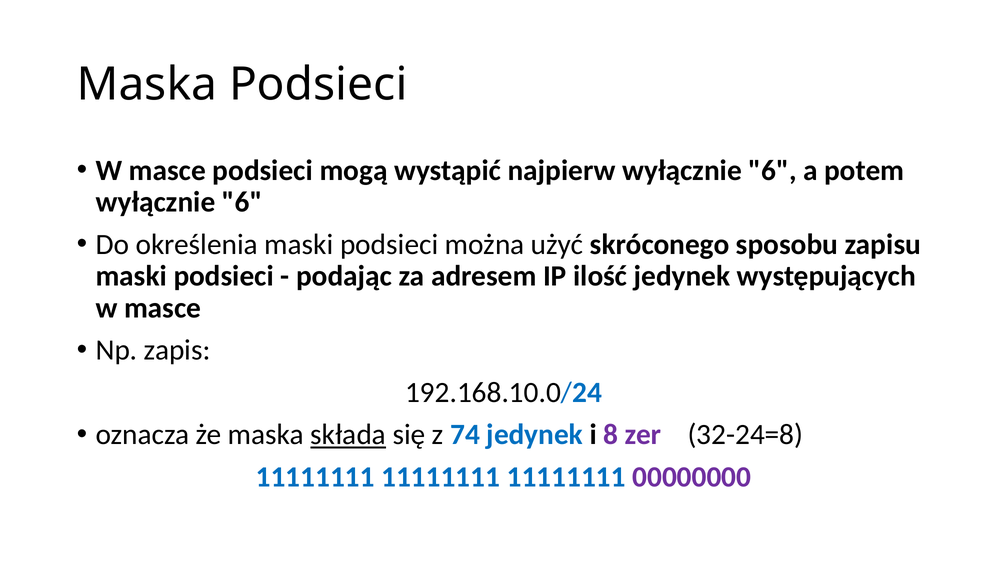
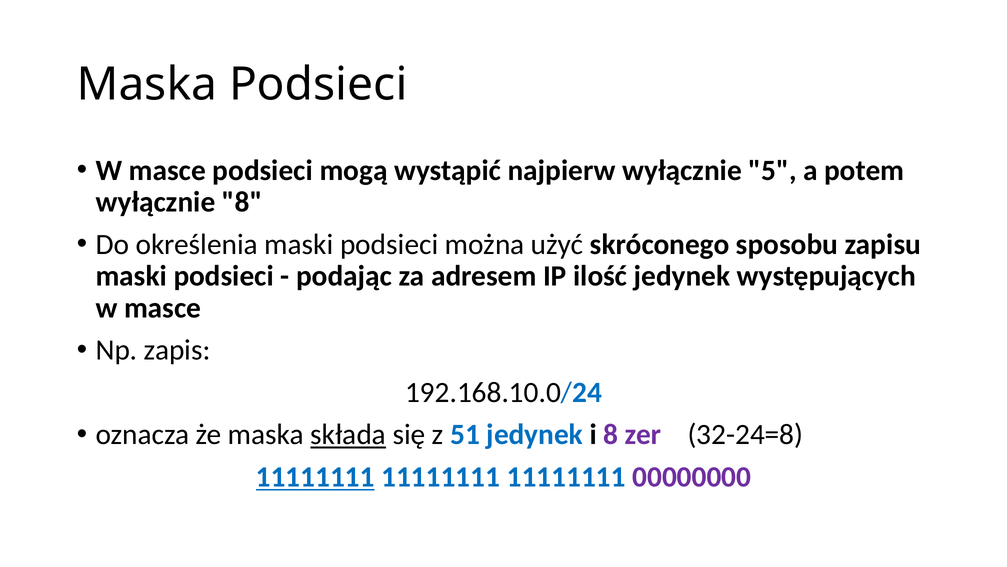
najpierw wyłącznie 6: 6 -> 5 (772, 170)
6: 6 -> 8 (242, 202)
74: 74 -> 51 (465, 434)
11111111 underline: none -> present (315, 477)
